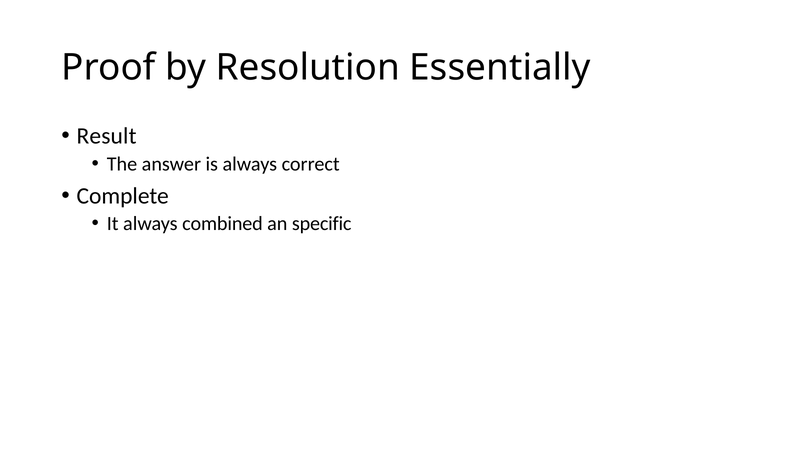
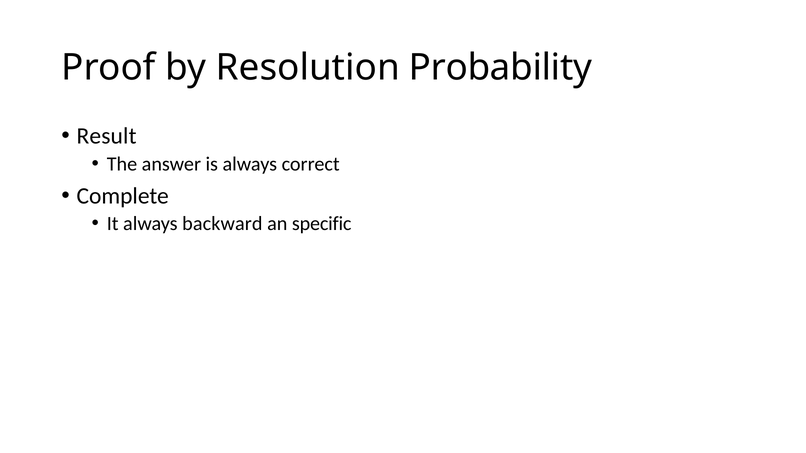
Essentially: Essentially -> Probability (500, 68)
combined: combined -> backward (222, 224)
